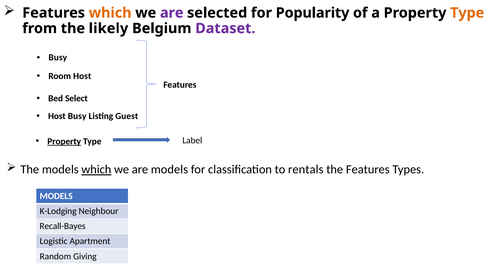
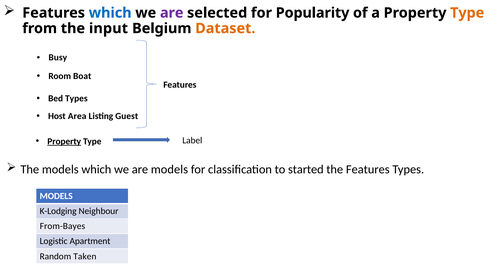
which colour: orange -> blue (110, 13)
likely: likely -> input (109, 28)
Dataset colour: purple -> orange (225, 28)
Room Host: Host -> Boat (82, 76)
Bed Select: Select -> Types (76, 99)
Host Busy: Busy -> Area (77, 116)
which underline: present -> none (96, 170)
rentals: rentals -> started (306, 170)
Recall-Bayes: Recall-Bayes -> From-Bayes (62, 227)
Giving: Giving -> Taken (85, 257)
